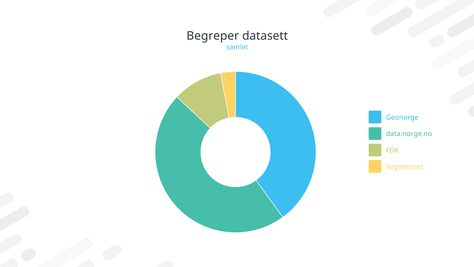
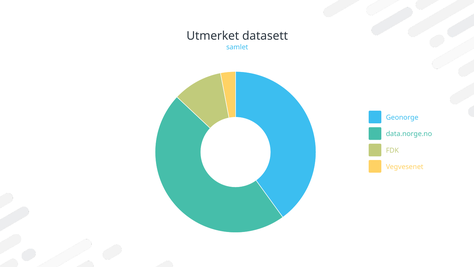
Begreper: Begreper -> Utmerket (213, 36)
